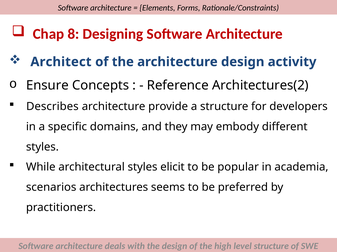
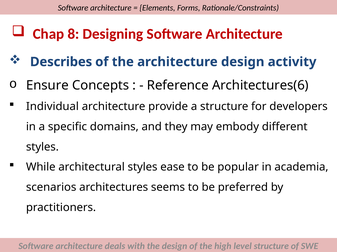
Architect: Architect -> Describes (61, 62)
Architectures(2: Architectures(2 -> Architectures(6 (260, 86)
Describes: Describes -> Individual (52, 107)
elicit: elicit -> ease (172, 168)
